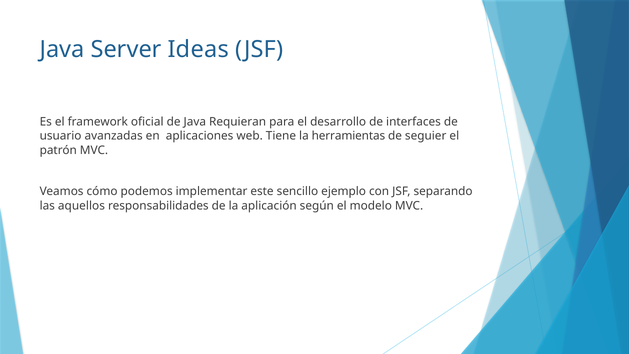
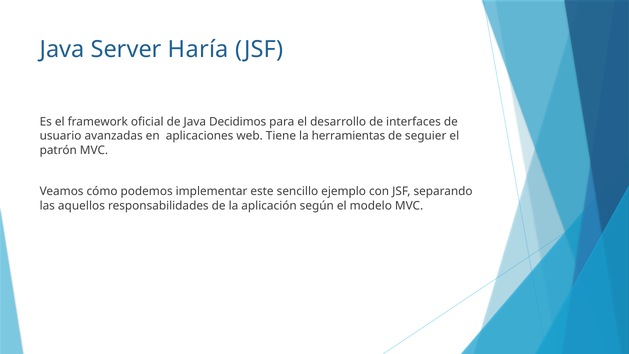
Ideas: Ideas -> Haría (198, 50)
Requieran: Requieran -> Decidimos (238, 122)
